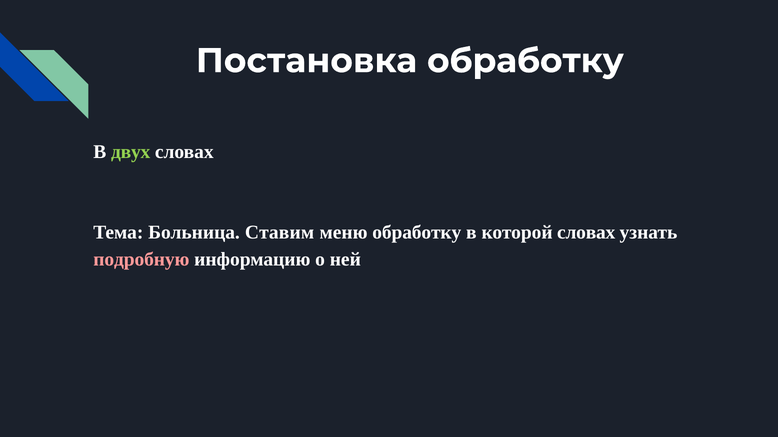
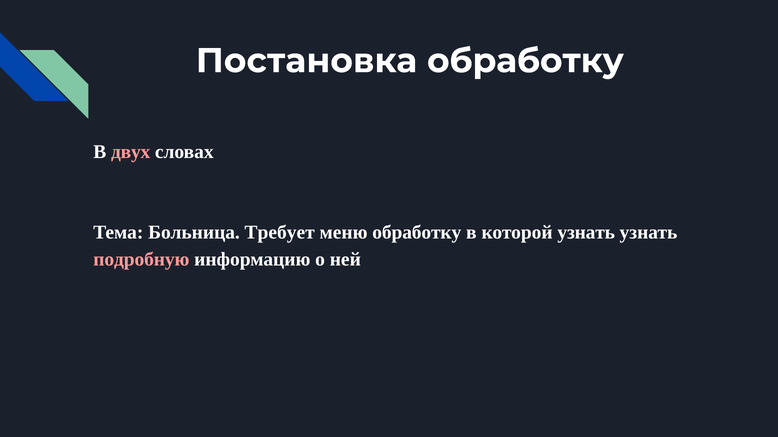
двух colour: light green -> pink (131, 152)
Ставим: Ставим -> Требует (280, 233)
которой словах: словах -> узнать (586, 233)
